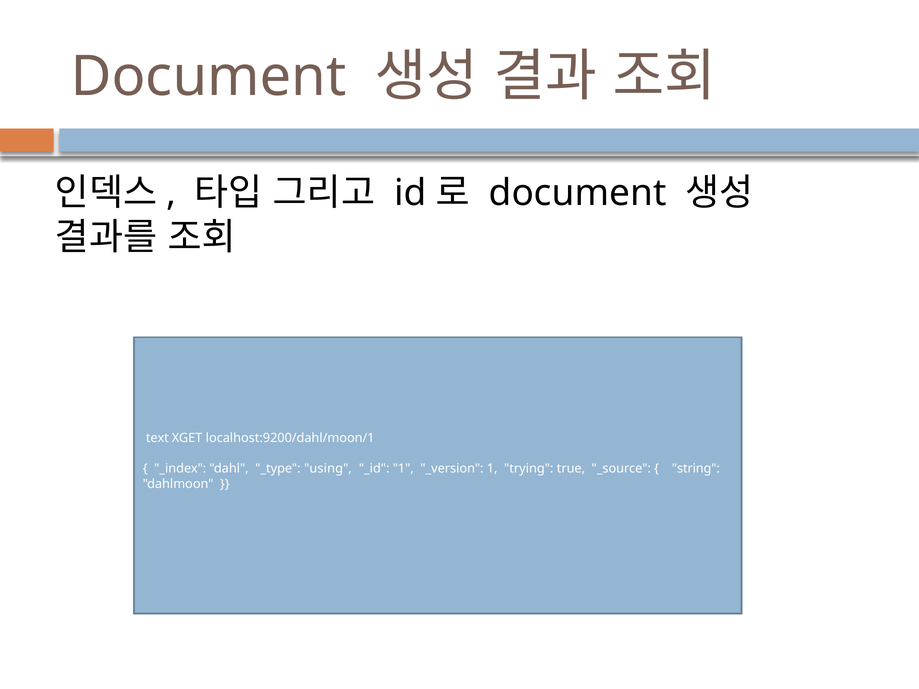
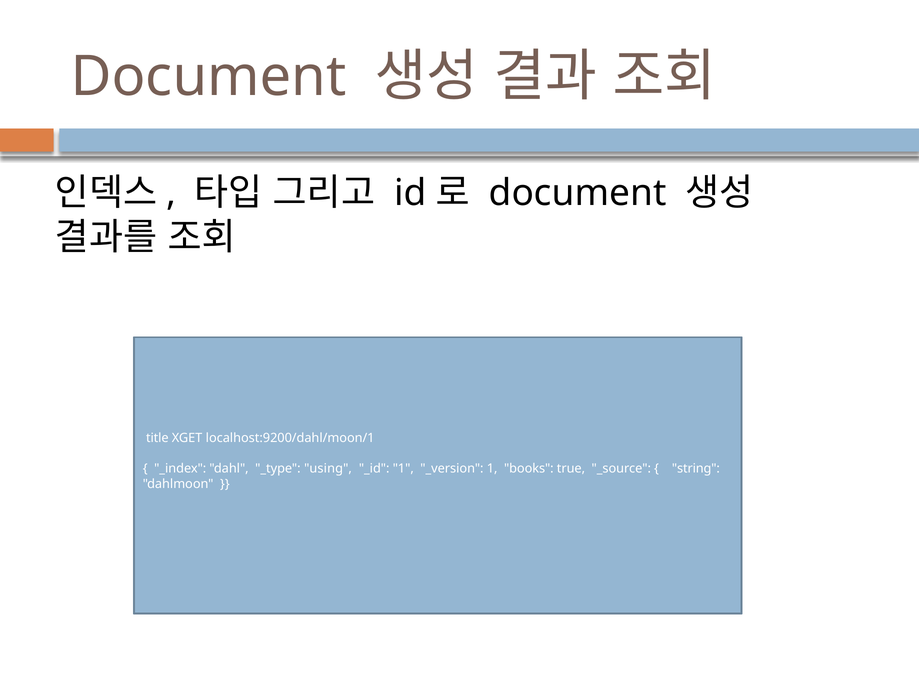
text: text -> title (157, 438)
trying: trying -> books (529, 469)
